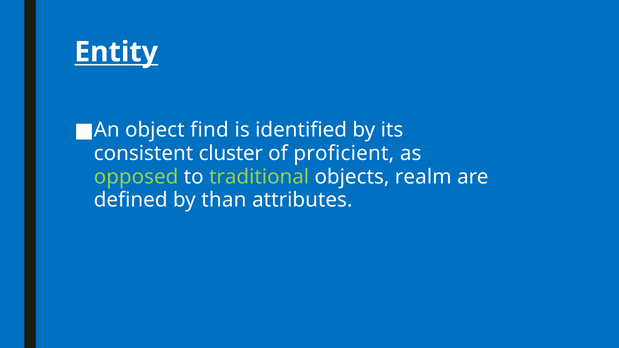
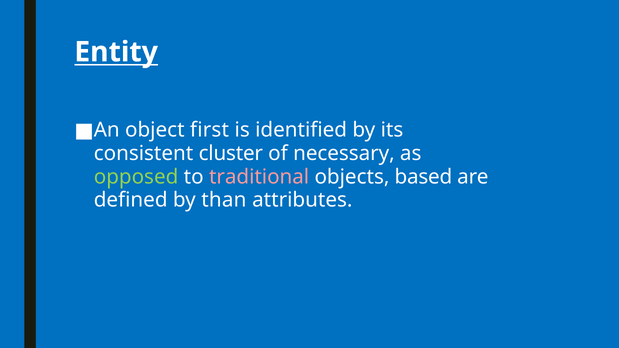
find: find -> first (209, 130)
proficient: proficient -> necessary (344, 154)
traditional colour: light green -> pink (259, 177)
realm: realm -> based (423, 177)
